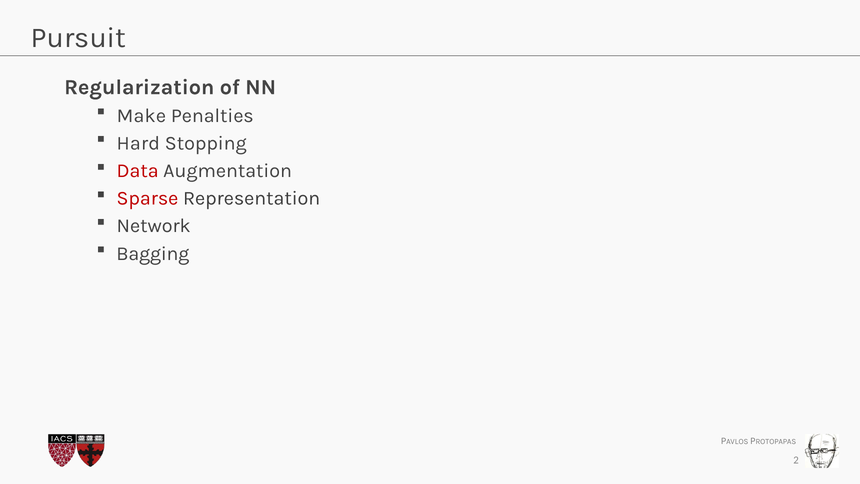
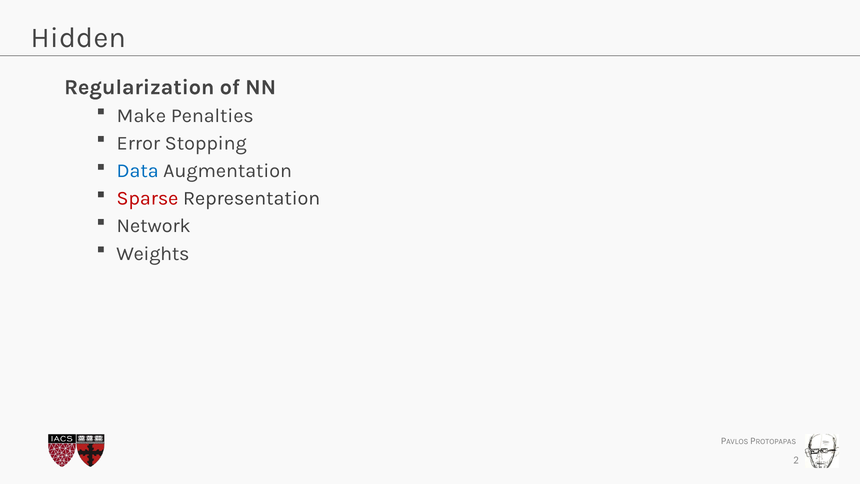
Pursuit: Pursuit -> Hidden (78, 38)
Hard: Hard -> Error (138, 143)
Data colour: red -> blue (138, 171)
Bagging: Bagging -> Weights (153, 253)
